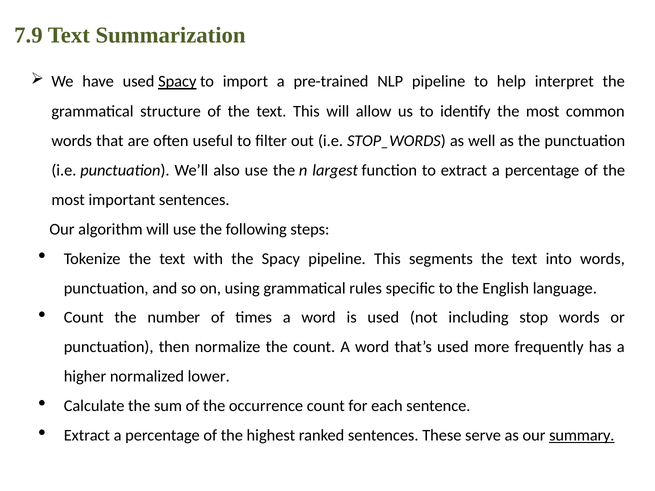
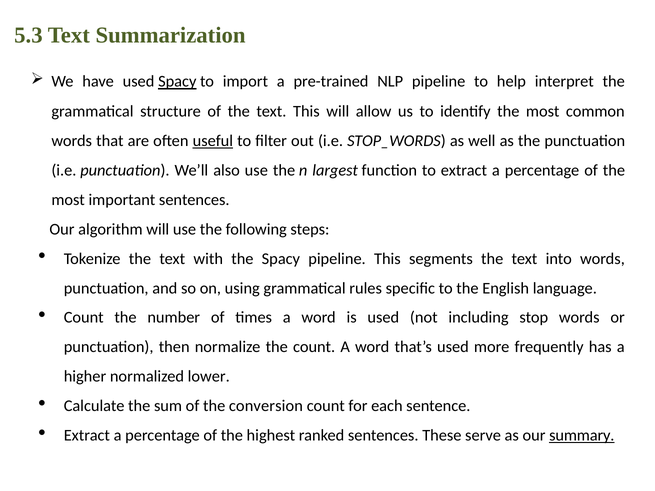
7.9: 7.9 -> 5.3 (28, 35)
useful underline: none -> present (213, 141)
occurrence: occurrence -> conversion (266, 406)
